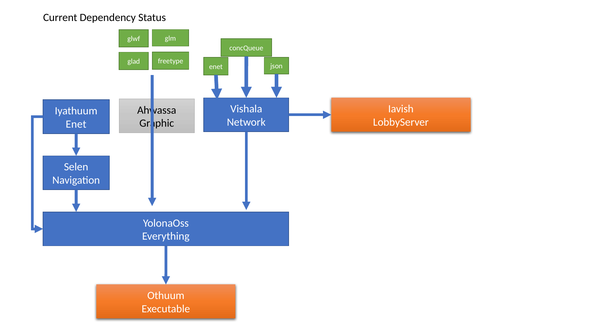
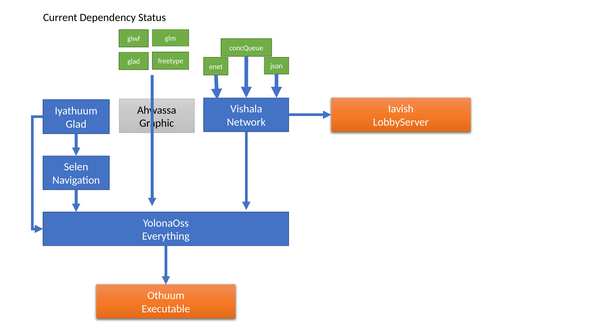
Enet: Enet -> Glad (76, 124)
